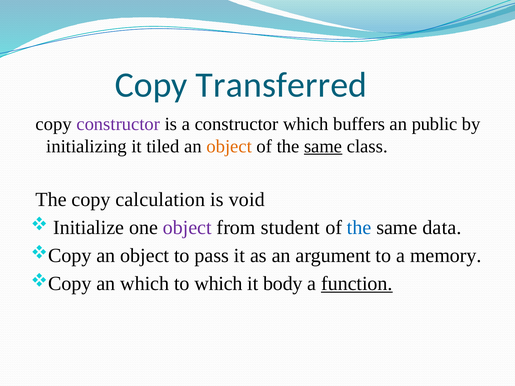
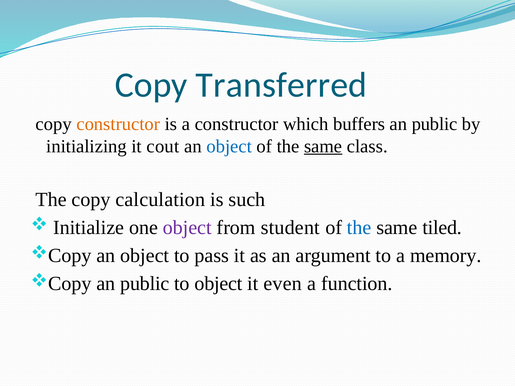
constructor colour: purple -> orange (118, 124)
tiled: tiled -> cout (163, 146)
object colour: orange -> blue (229, 146)
void: void -> such (247, 200)
data: data -> tiled (442, 228)
which: which -> public (145, 284)
to which: which -> object (219, 284)
body: body -> even (283, 284)
function underline: present -> none (357, 284)
